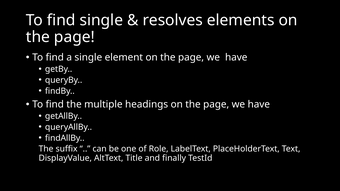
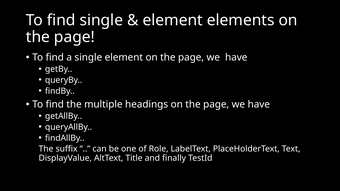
resolves: resolves -> element (173, 20)
